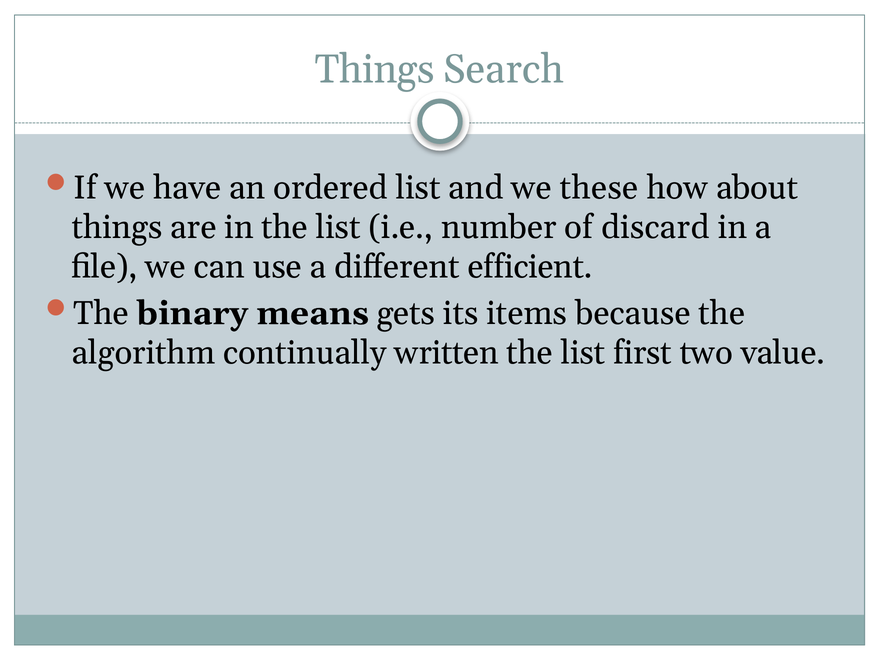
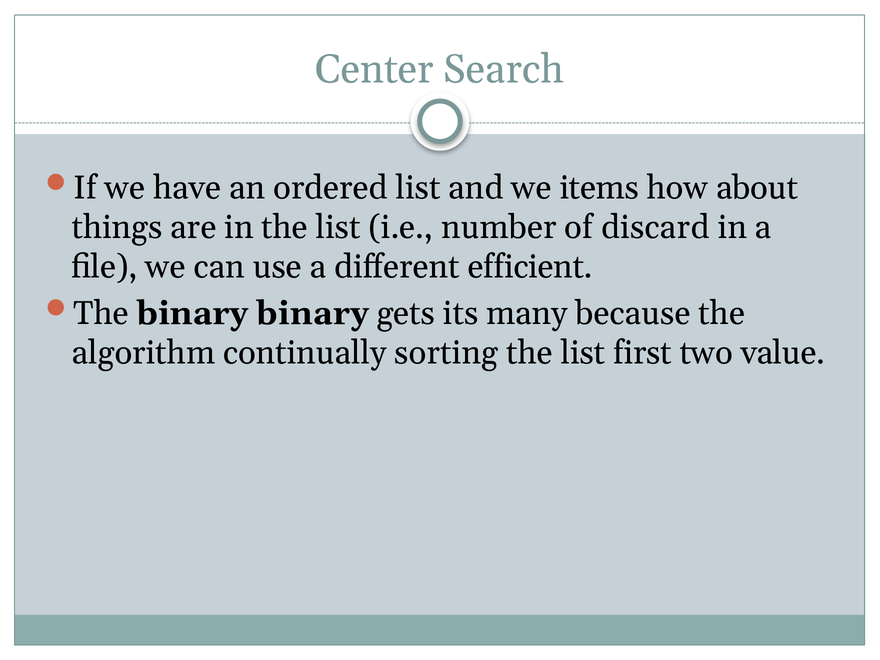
Things: Things -> Center (374, 69)
these: these -> items (599, 188)
binary means: means -> binary (313, 313)
items: items -> many (527, 313)
written: written -> sorting (446, 353)
